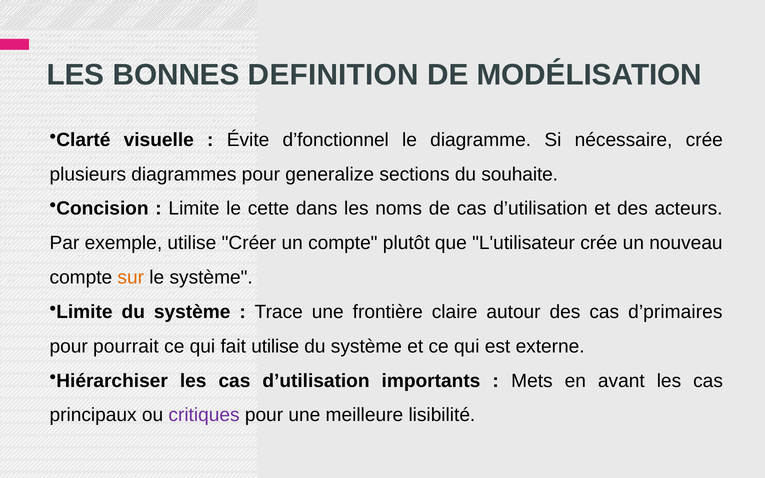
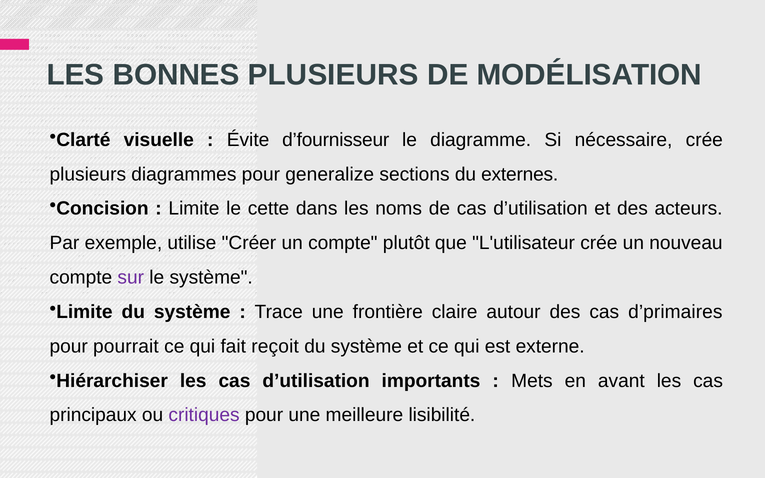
BONNES DEFINITION: DEFINITION -> PLUSIEURS (333, 75)
d’fonctionnel: d’fonctionnel -> d’fournisseur (336, 140)
souhaite: souhaite -> externes (520, 174)
sur colour: orange -> purple (131, 278)
fait utilise: utilise -> reçoit (275, 346)
